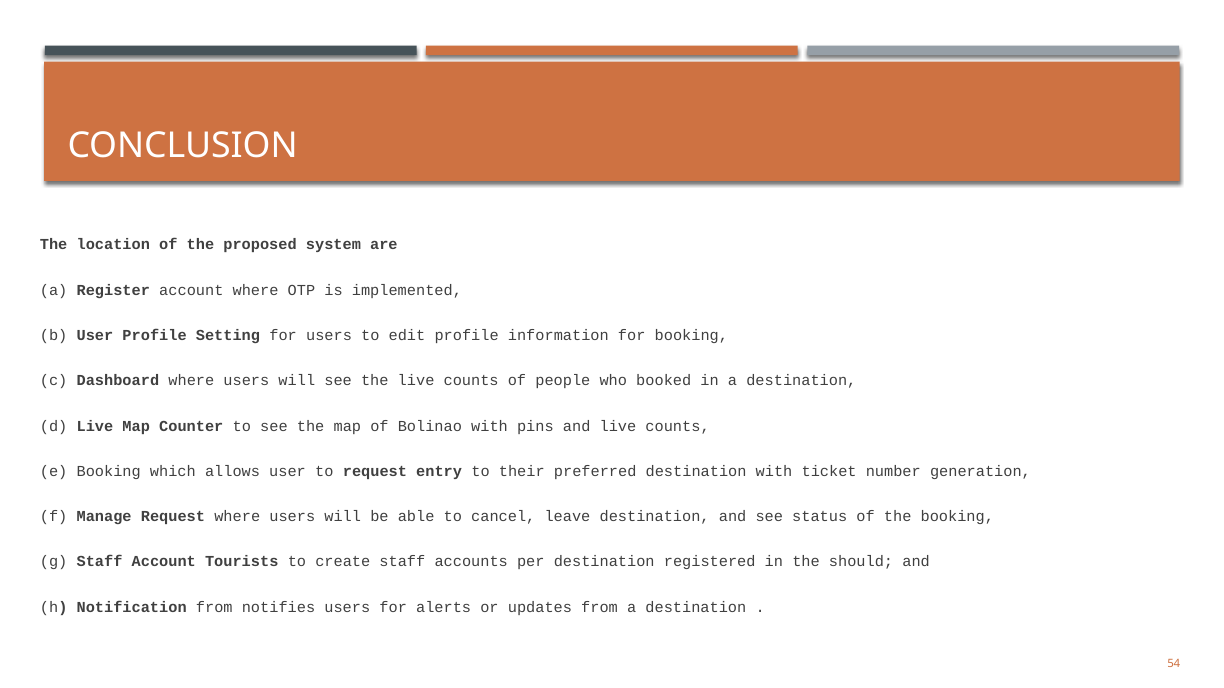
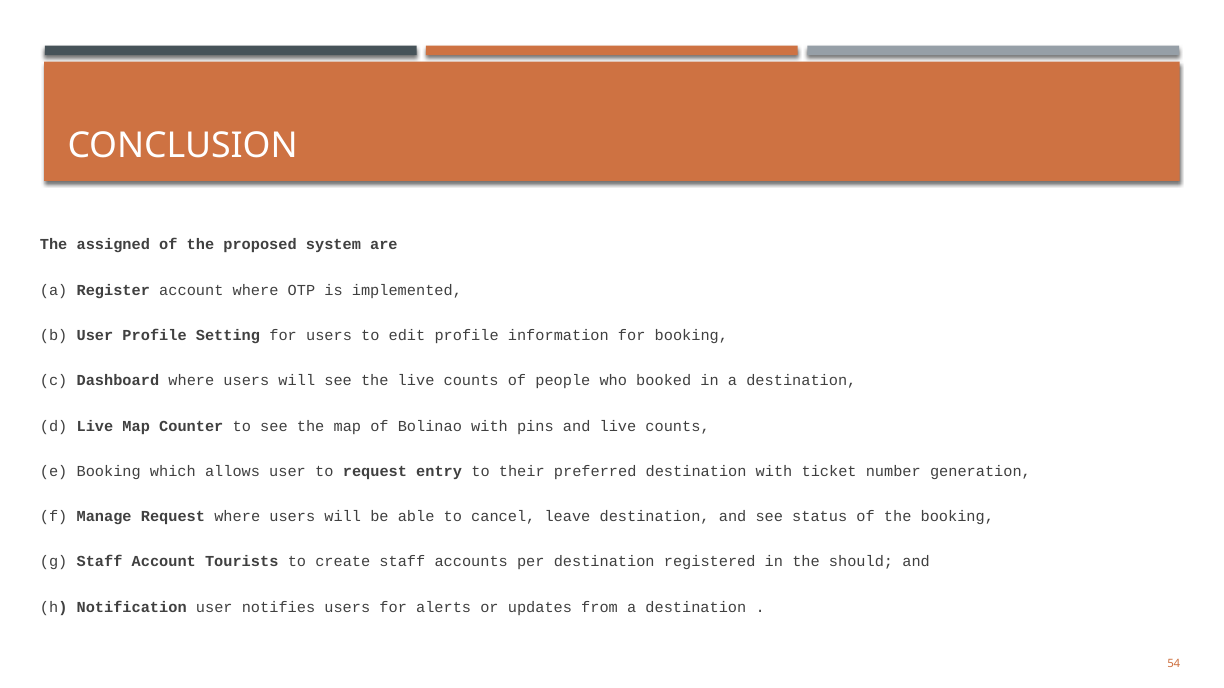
location: location -> assigned (113, 245)
Notification from: from -> user (214, 607)
